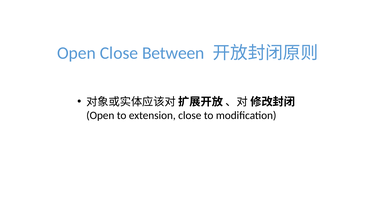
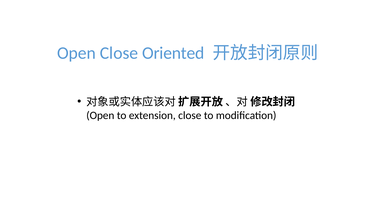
Between: Between -> Oriented (173, 53)
